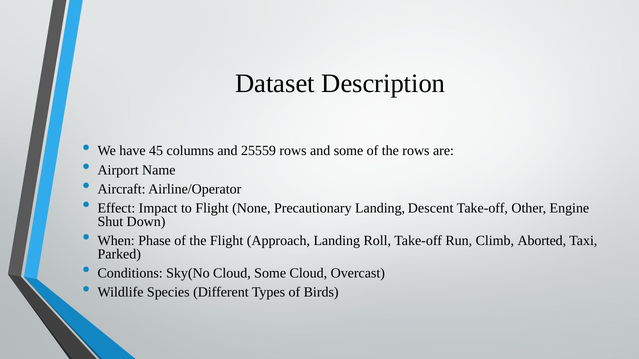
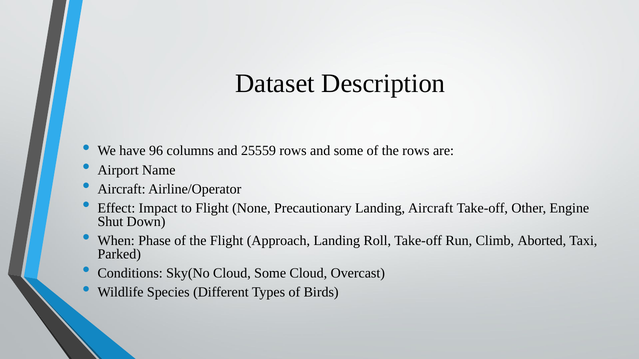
45: 45 -> 96 (156, 151)
Landing Descent: Descent -> Aircraft (431, 208)
